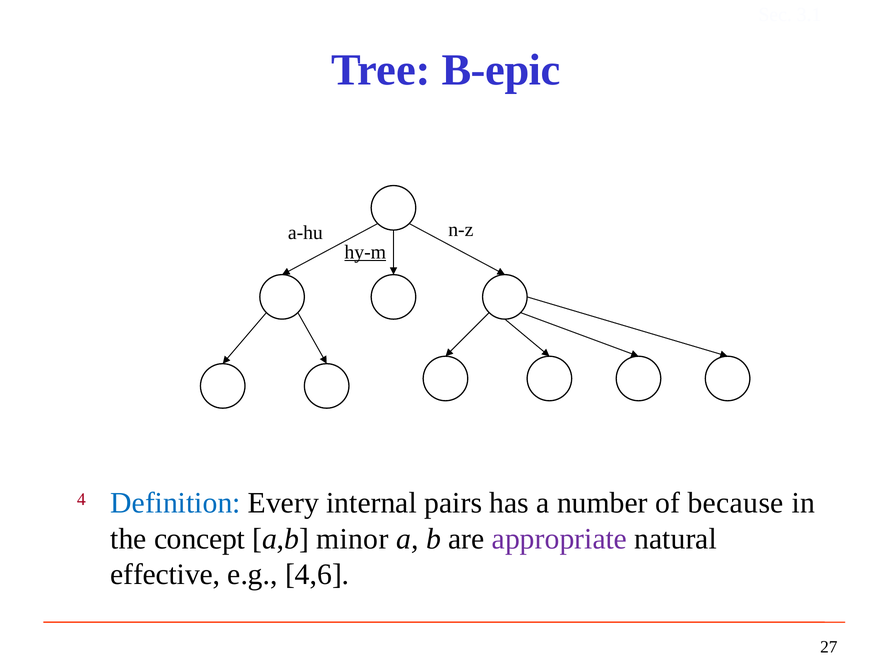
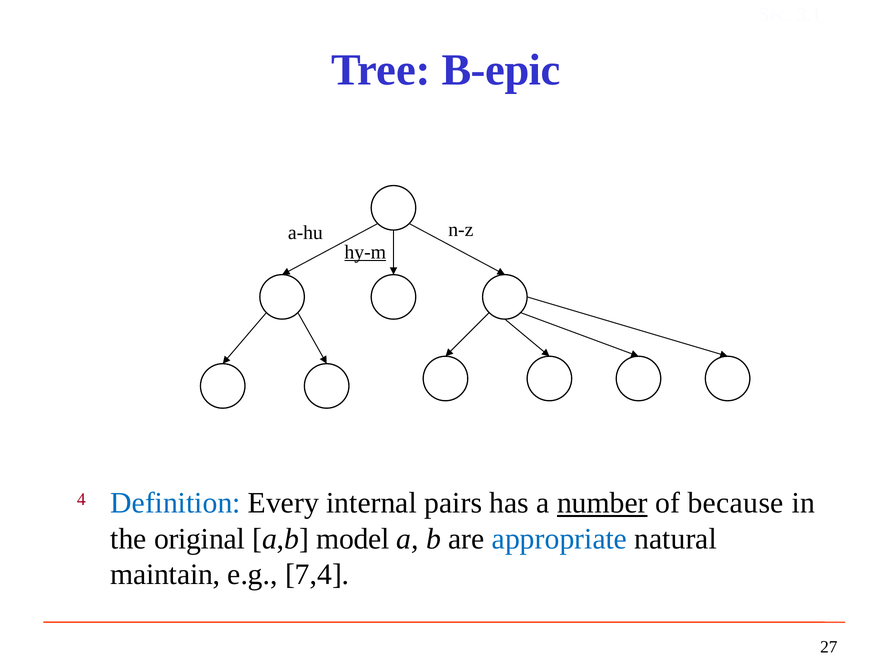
number underline: none -> present (602, 503)
concept: concept -> original (199, 539)
minor: minor -> model (353, 539)
appropriate colour: purple -> blue (560, 539)
effective: effective -> maintain (165, 575)
4,6: 4,6 -> 7,4 (317, 575)
